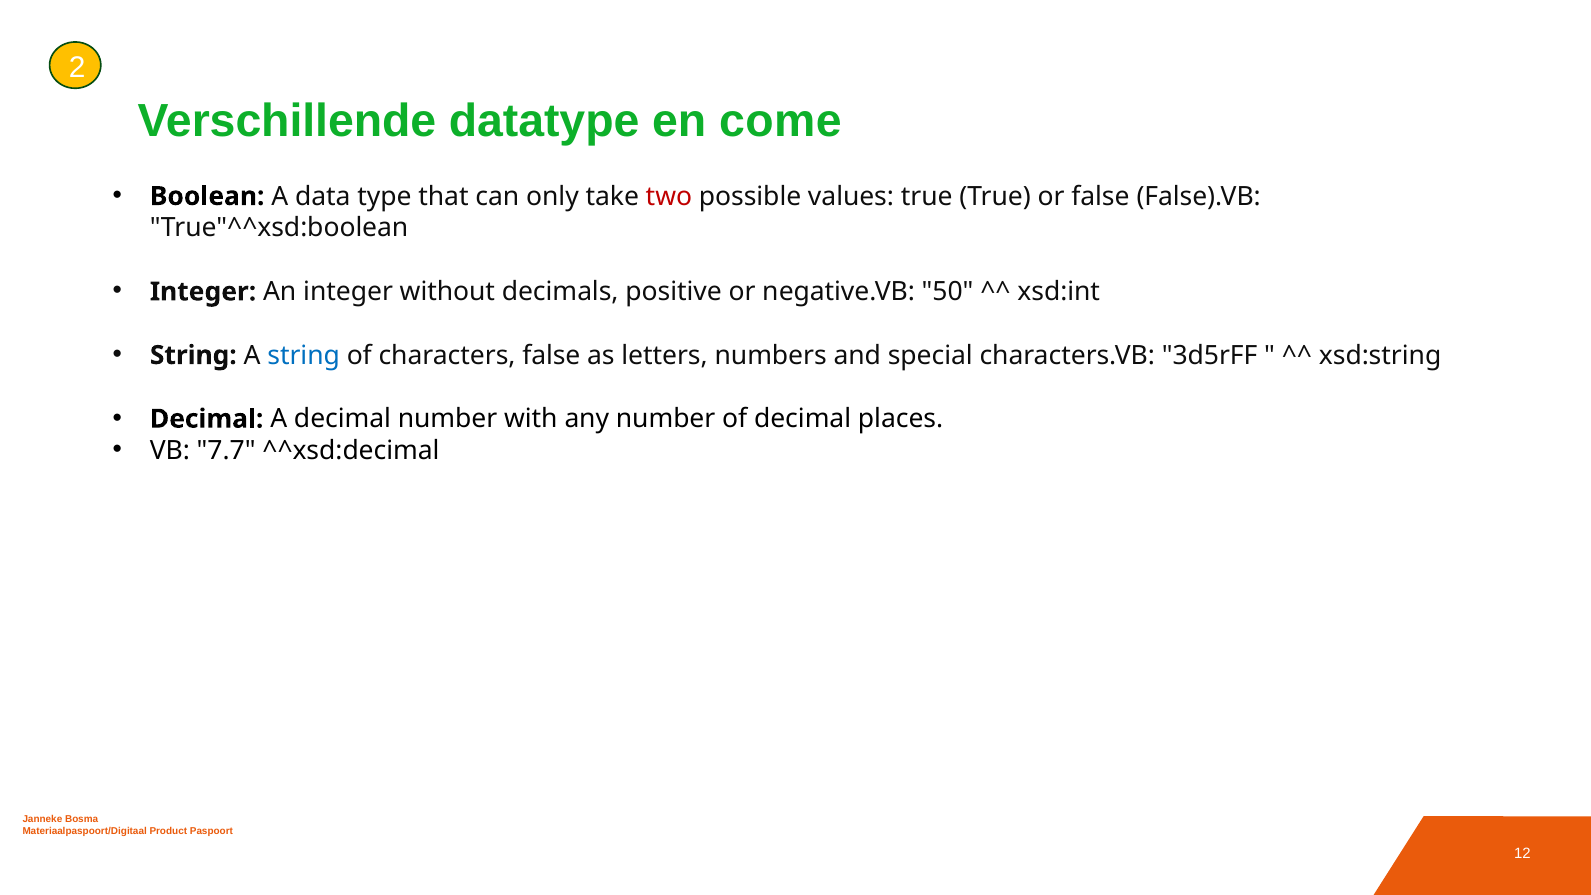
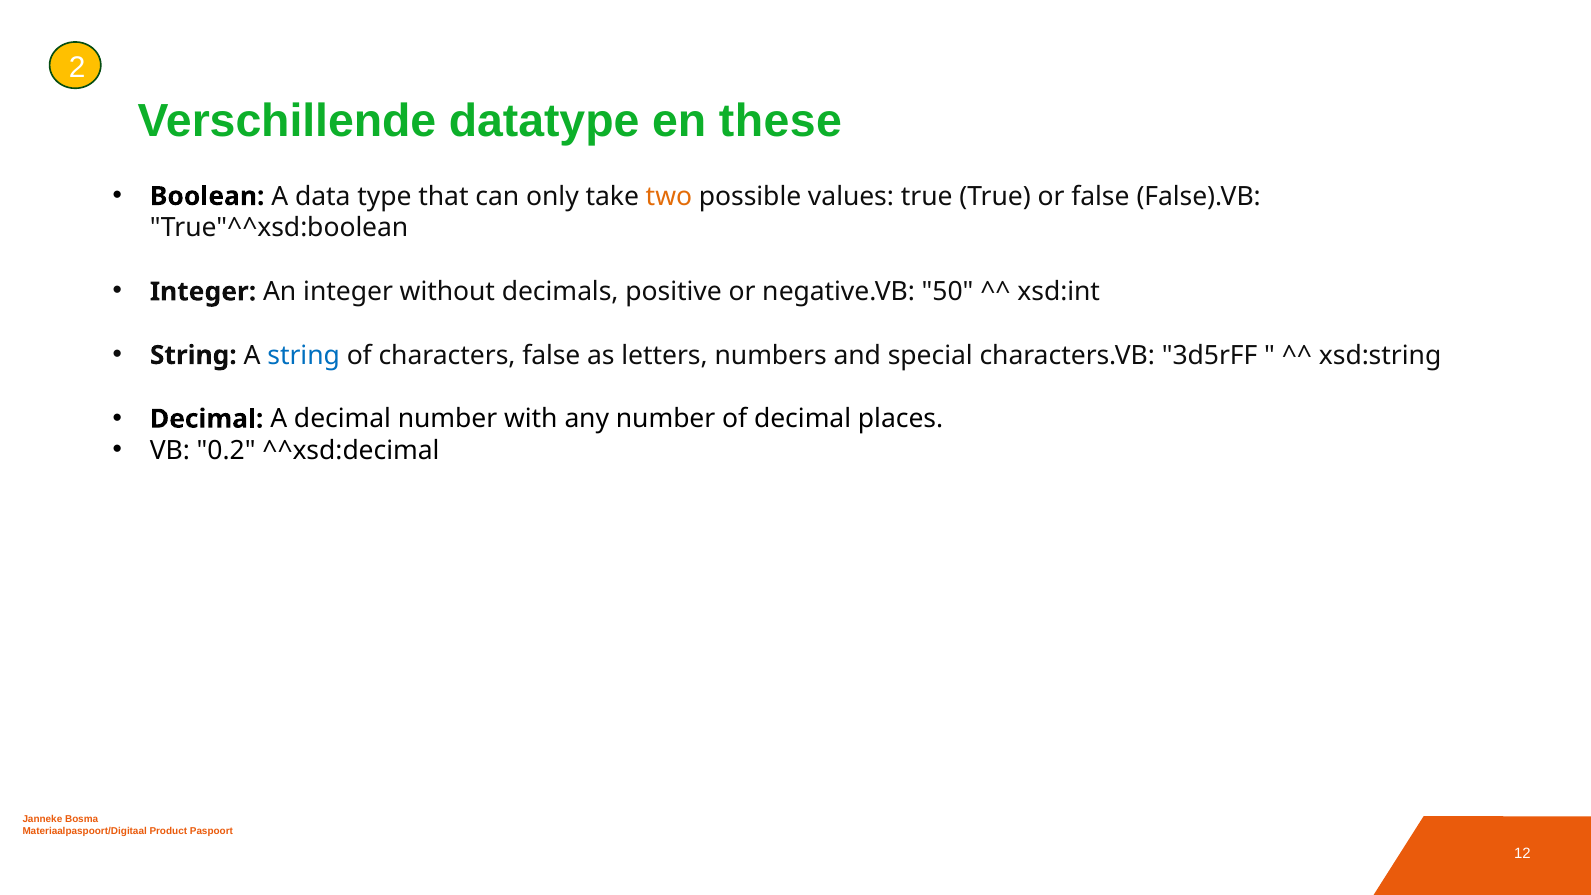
come: come -> these (780, 121)
two colour: red -> orange (669, 196)
7.7: 7.7 -> 0.2 (226, 451)
